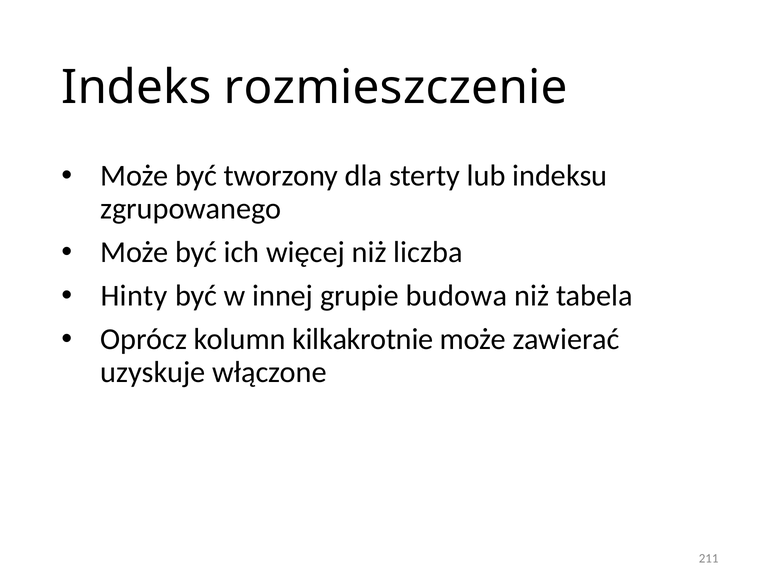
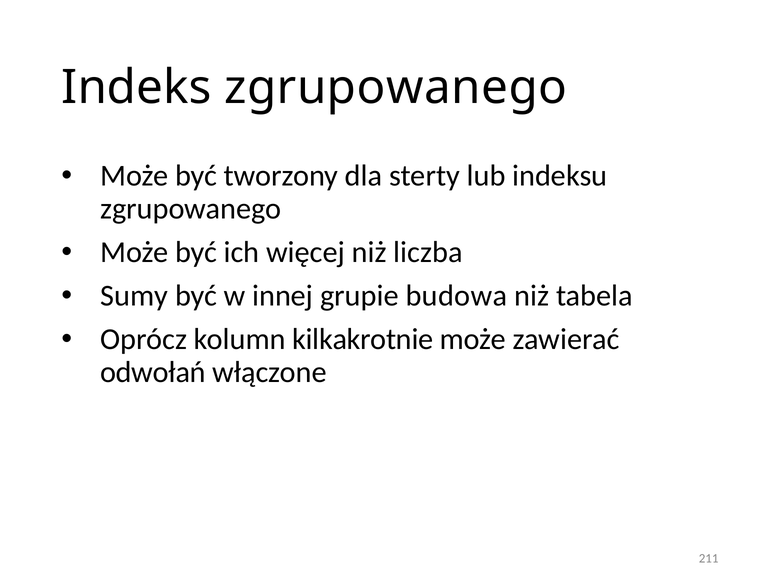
Indeks rozmieszczenie: rozmieszczenie -> zgrupowanego (396, 87)
Hinty: Hinty -> Sumy (134, 296)
uzyskuje: uzyskuje -> odwołań (153, 372)
